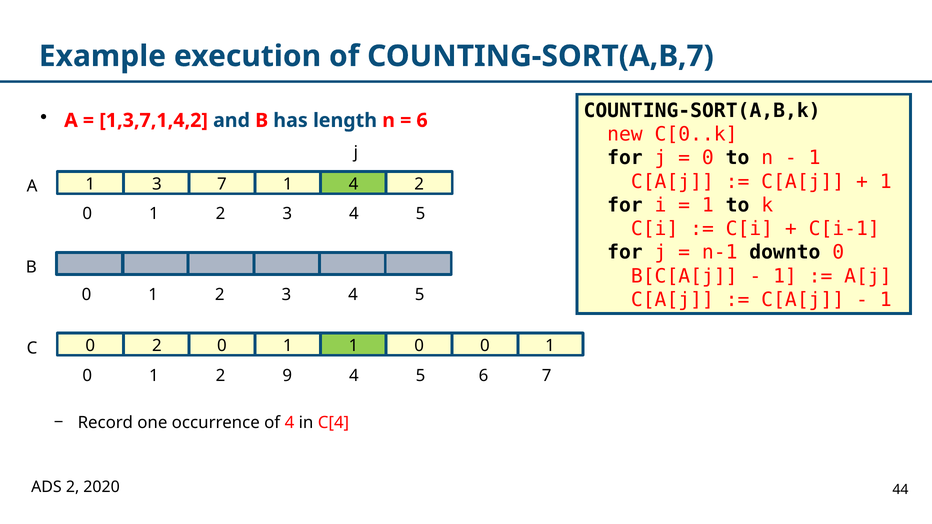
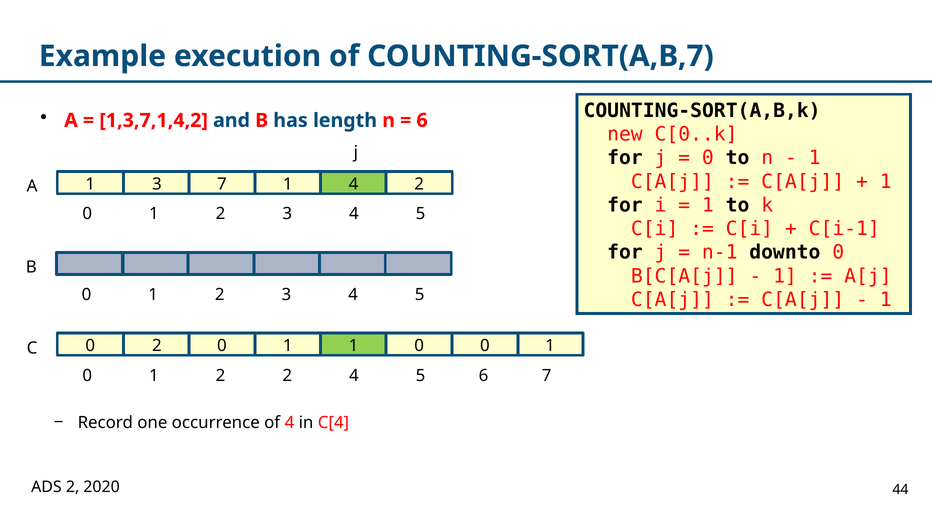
2 9: 9 -> 2 (287, 376)
